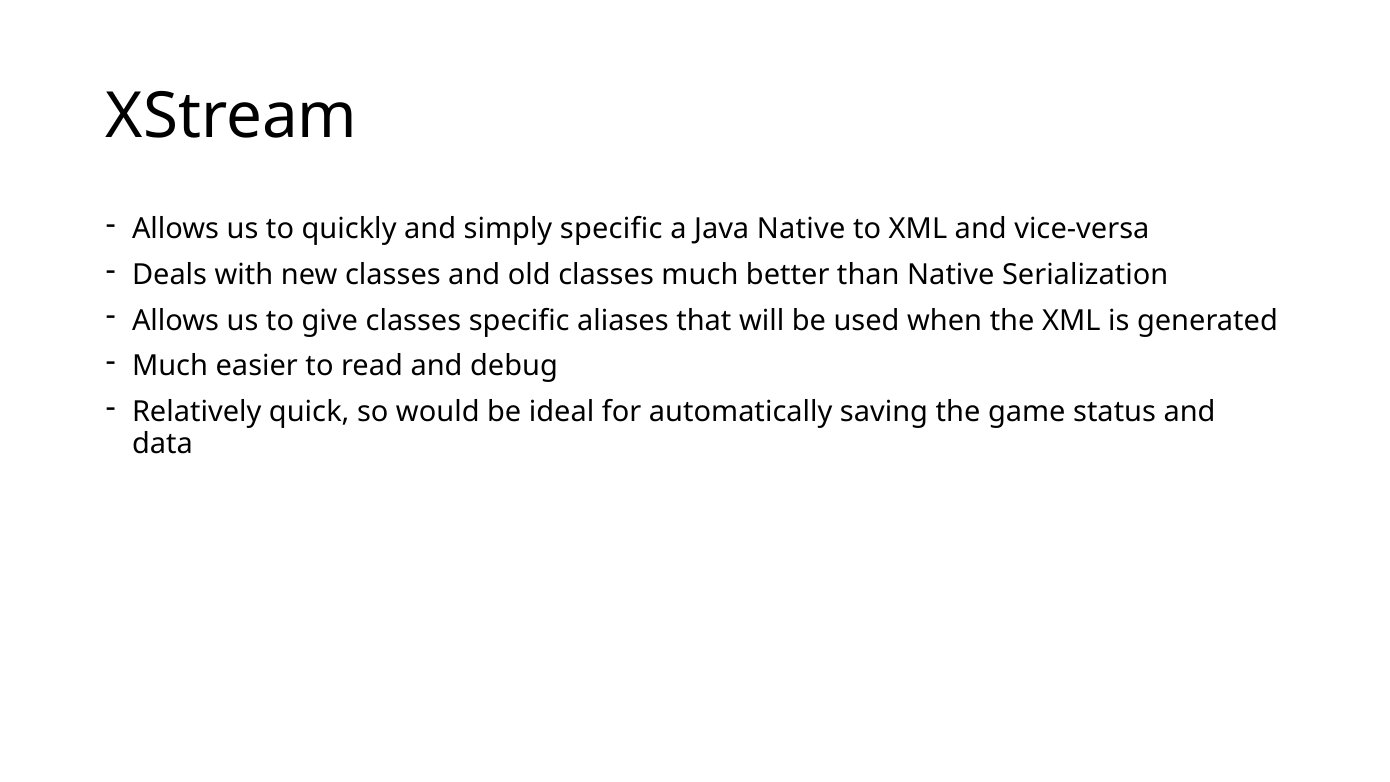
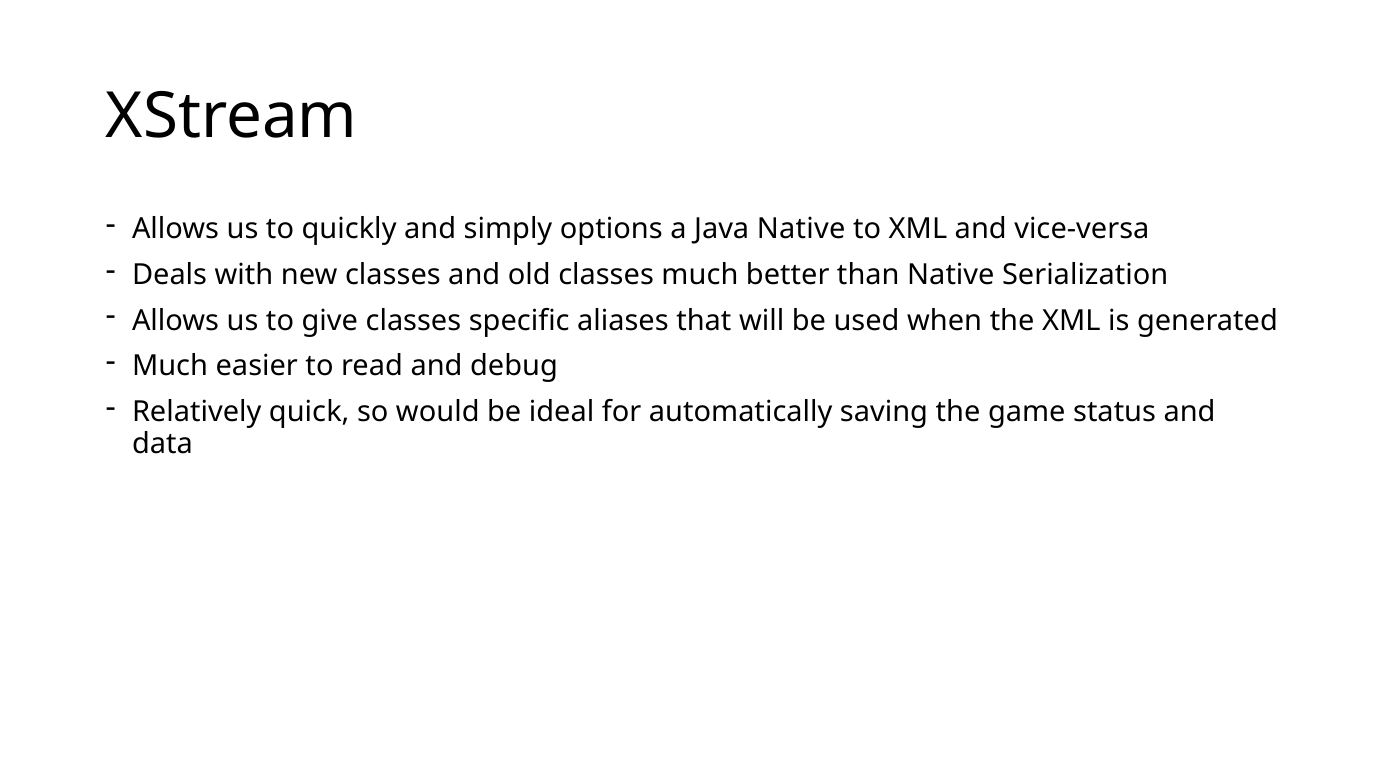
simply specific: specific -> options (611, 229)
